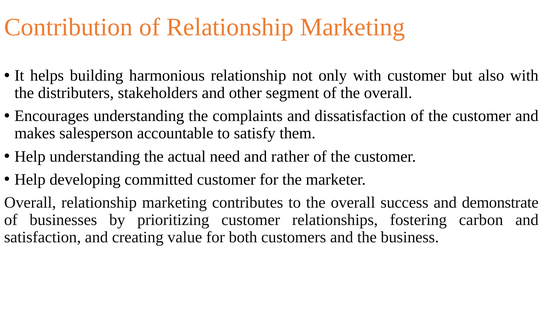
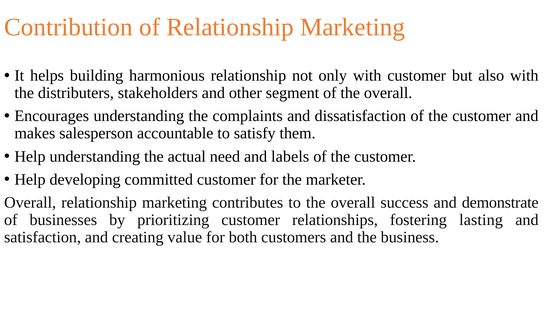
rather: rather -> labels (290, 157)
carbon: carbon -> lasting (481, 220)
